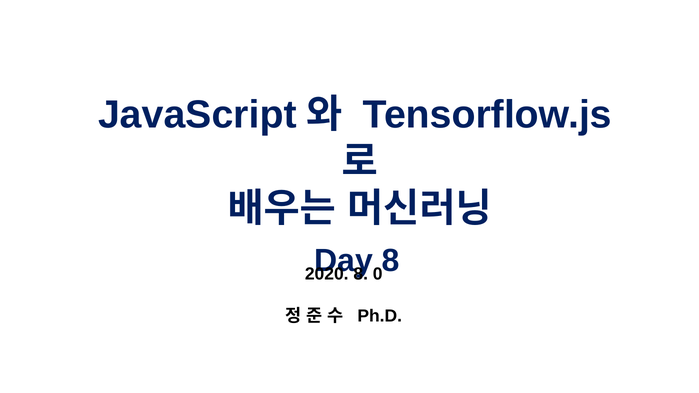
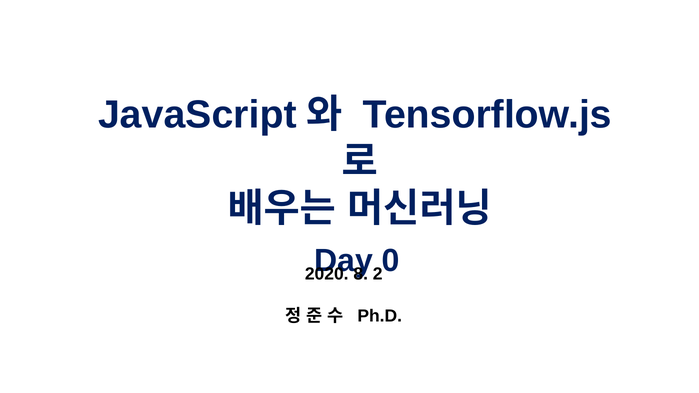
8: 8 -> 0 (391, 261)
0: 0 -> 2 (378, 274)
